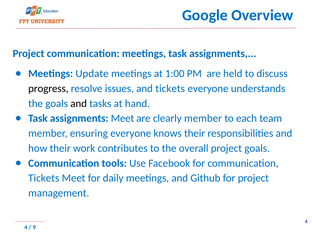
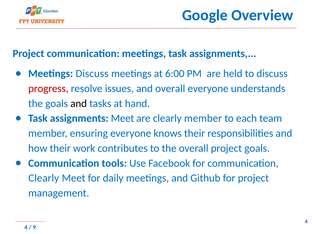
Meetings Update: Update -> Discuss (92, 74)
1:00: 1:00 -> 6:00 (175, 74)
progress colour: black -> red (48, 89)
and tickets: tickets -> overall (170, 89)
Tickets: Tickets -> Clearly (44, 178)
